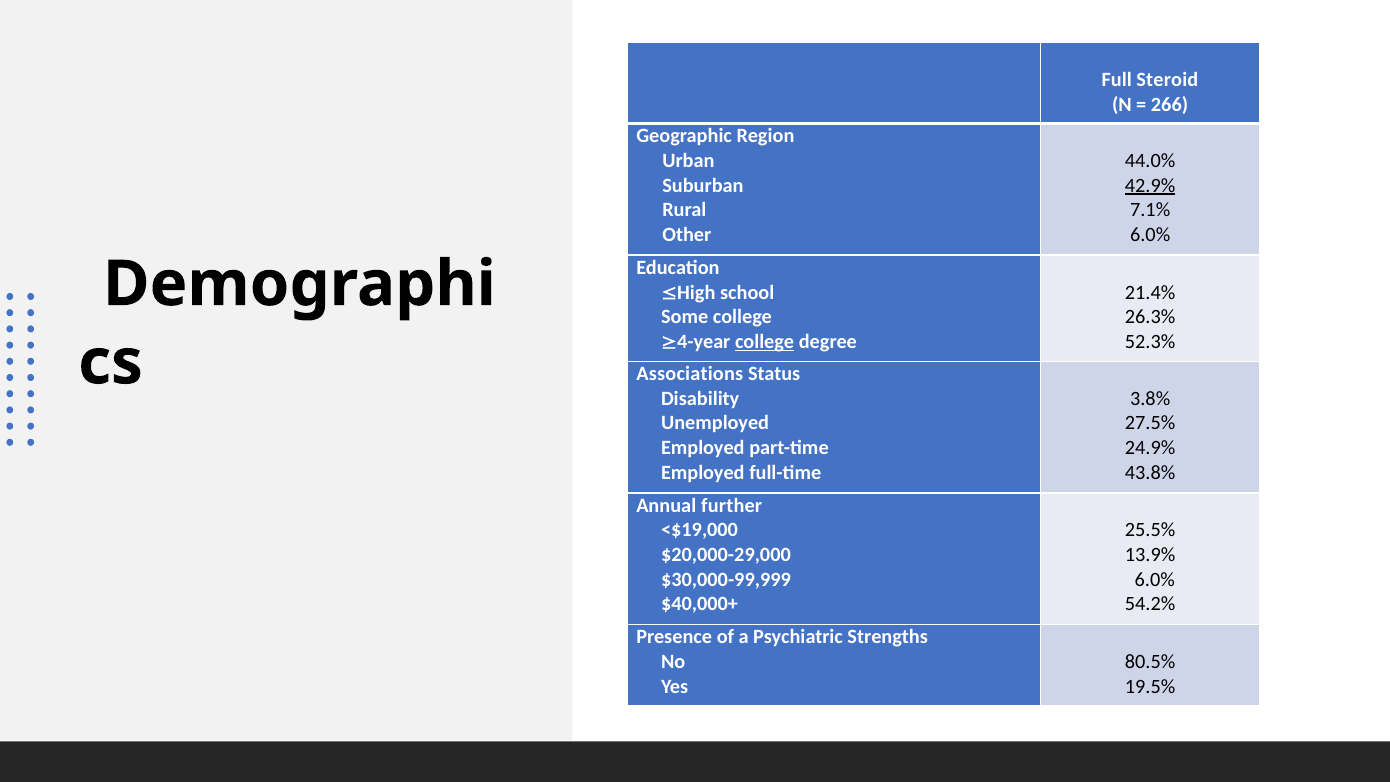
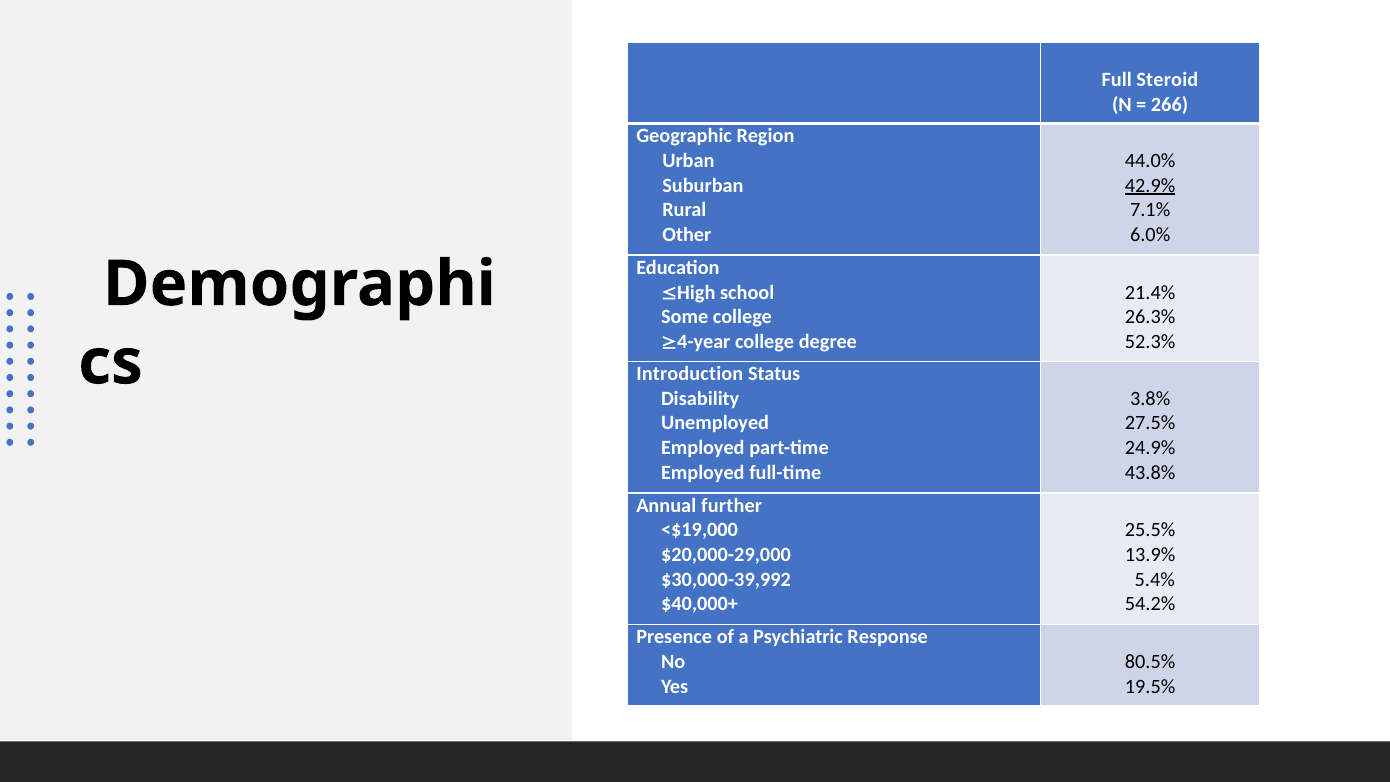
college underline: present -> none (765, 342)
Associations: Associations -> Introduction (690, 374)
$30,000-99,999: $30,000-99,999 -> $30,000-39,992 (726, 579)
6.0%: 6.0% -> 5.4% (1155, 579)
Strengths: Strengths -> Response (888, 637)
